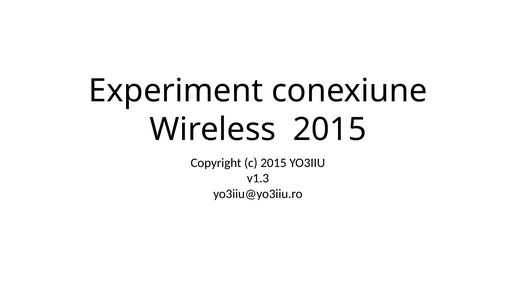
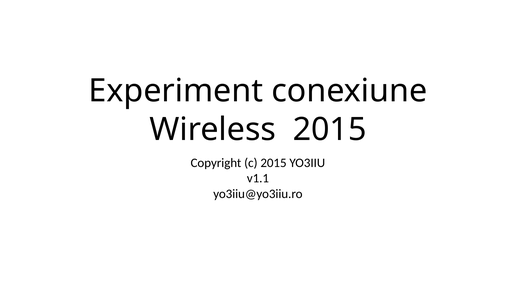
v1.3: v1.3 -> v1.1 (258, 178)
